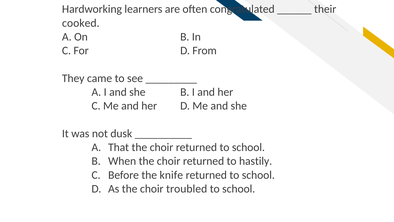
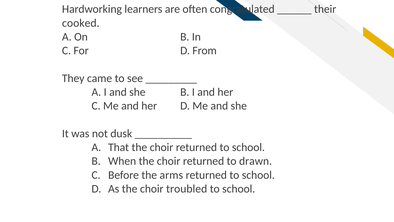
hastily: hastily -> drawn (256, 161)
knife: knife -> arms (171, 175)
